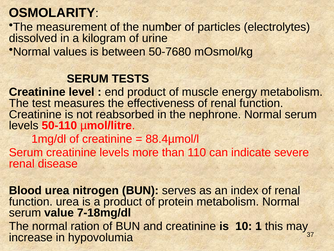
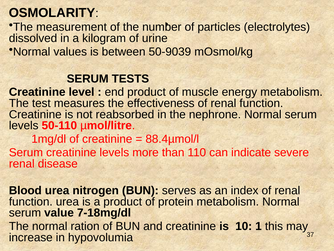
50-7680: 50-7680 -> 50-9039 (170, 52)
